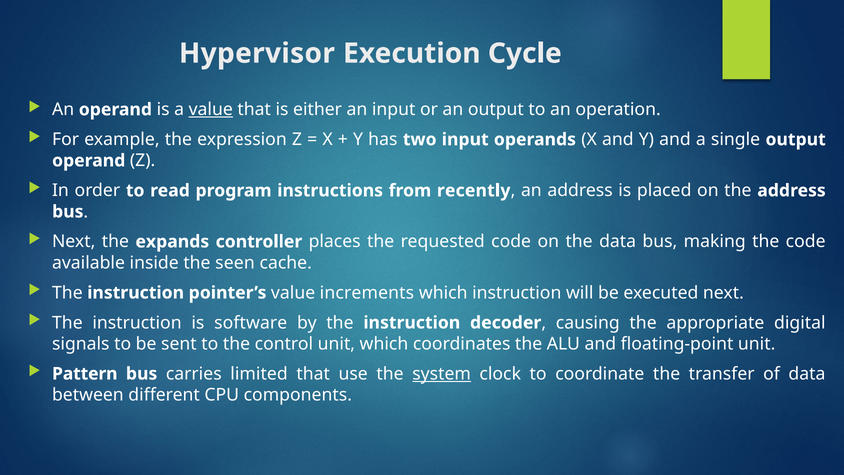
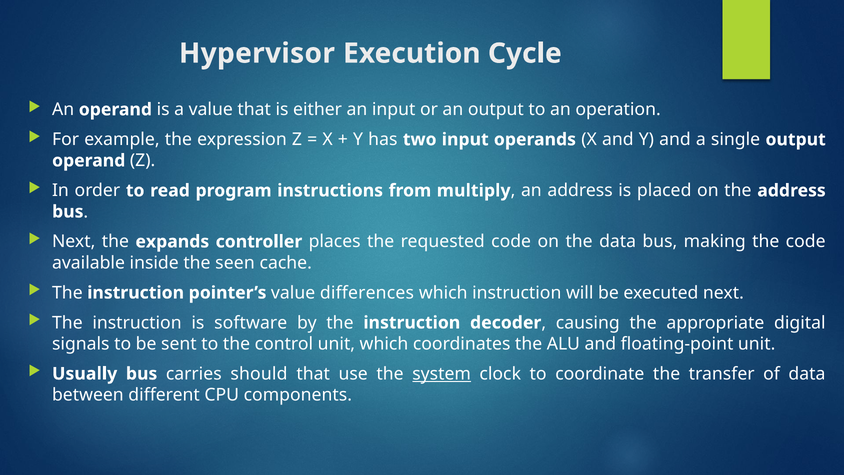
value underline: present -> none (211, 109)
recently: recently -> multiply (474, 190)
increments: increments -> differences (367, 293)
Pattern: Pattern -> Usually (85, 374)
limited: limited -> should (259, 374)
